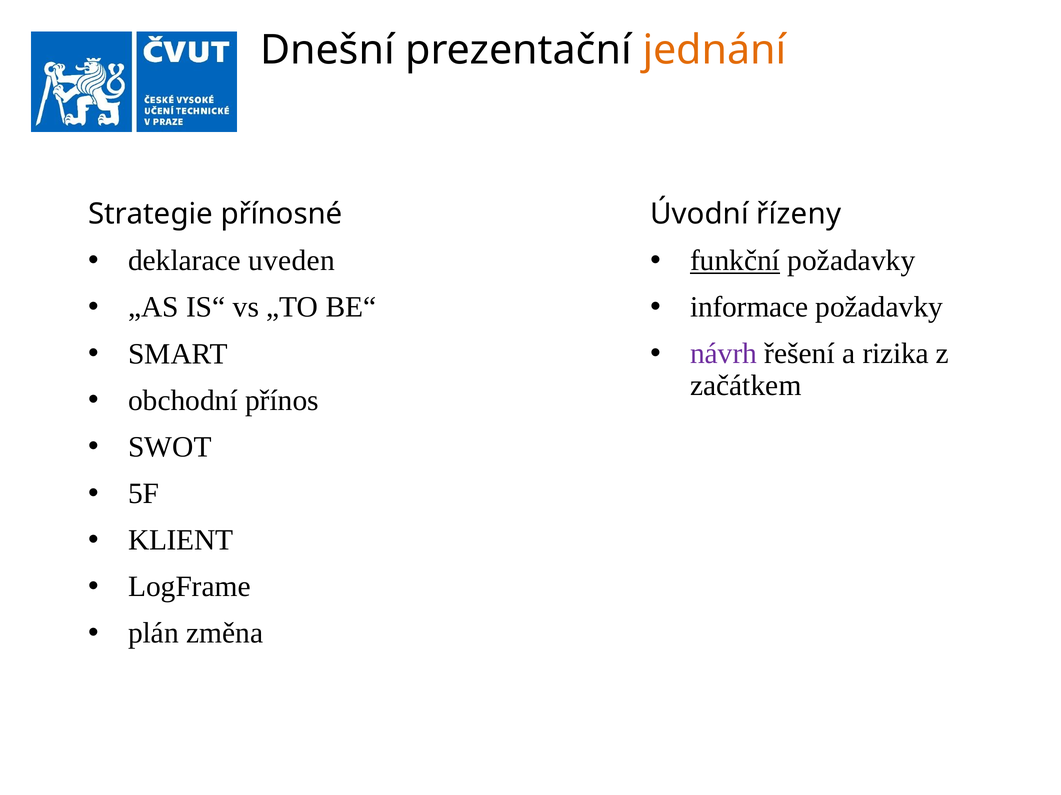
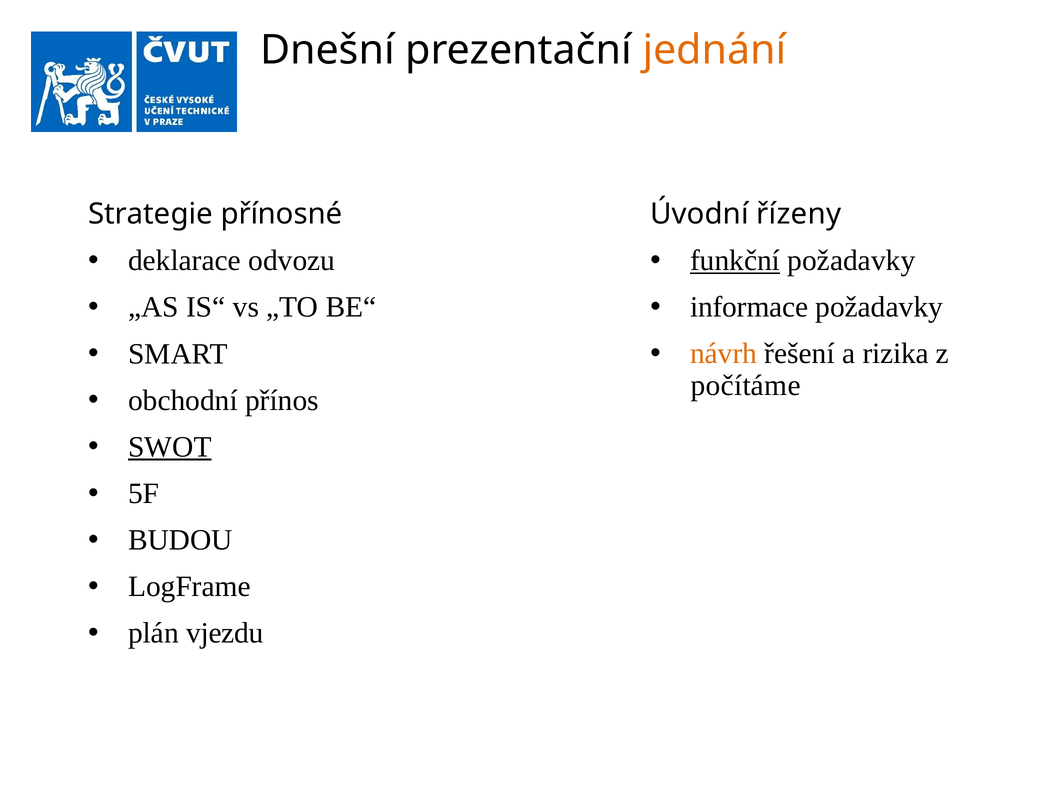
uveden: uveden -> odvozu (292, 261)
návrh colour: purple -> orange (724, 354)
začátkem: začátkem -> počítáme (746, 386)
SWOT underline: none -> present (170, 447)
KLIENT: KLIENT -> BUDOU (180, 541)
změna: změna -> vjezdu (225, 634)
